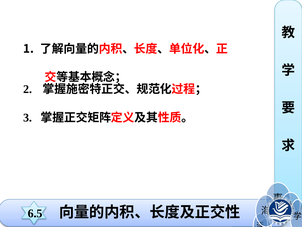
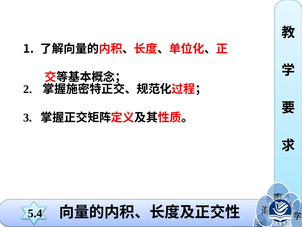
6.5: 6.5 -> 5.4 (35, 213)
